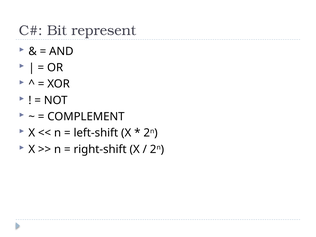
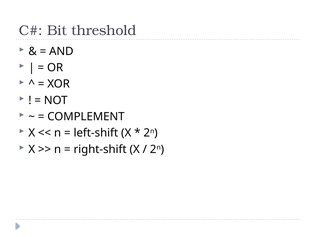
represent: represent -> threshold (104, 30)
